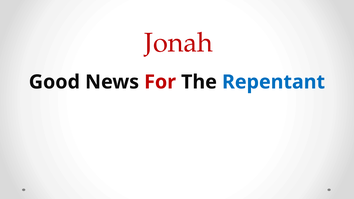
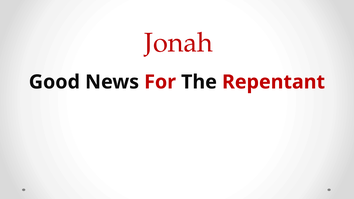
Repentant colour: blue -> red (273, 82)
